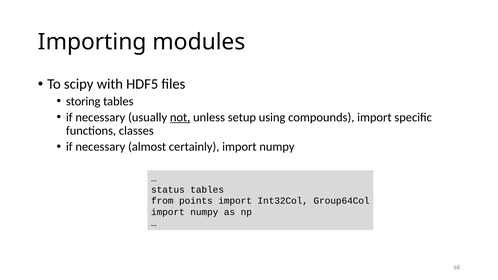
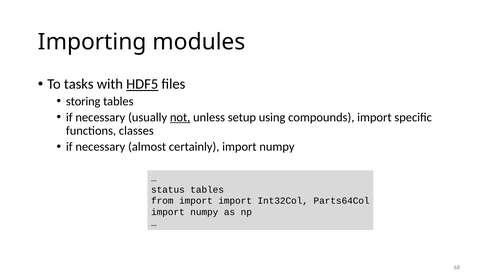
scipy: scipy -> tasks (79, 84)
HDF5 underline: none -> present (142, 84)
from points: points -> import (196, 201)
Group64Col: Group64Col -> Parts64Col (342, 201)
